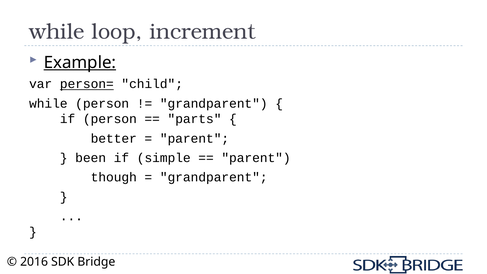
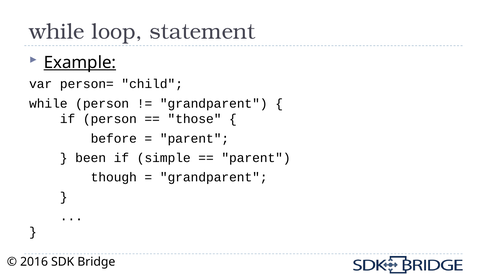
increment: increment -> statement (203, 32)
person= underline: present -> none (87, 84)
parts: parts -> those (195, 119)
better: better -> before (114, 138)
